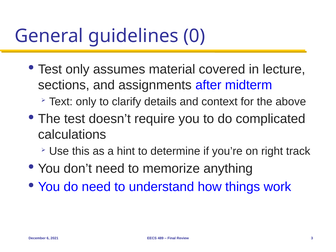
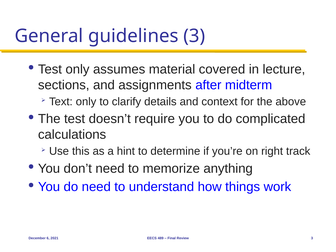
guidelines 0: 0 -> 3 (194, 36)
